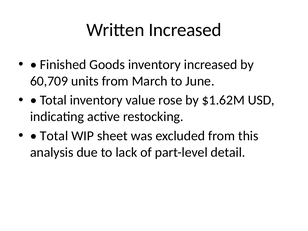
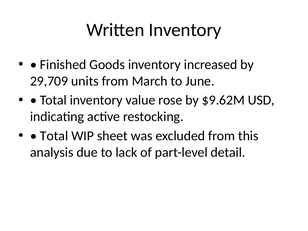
Written Increased: Increased -> Inventory (185, 30)
60,709: 60,709 -> 29,709 (49, 81)
$1.62M: $1.62M -> $9.62M (223, 100)
